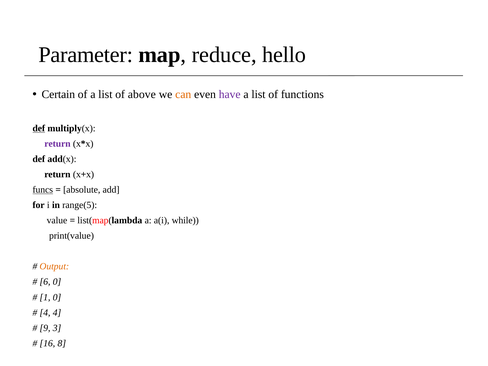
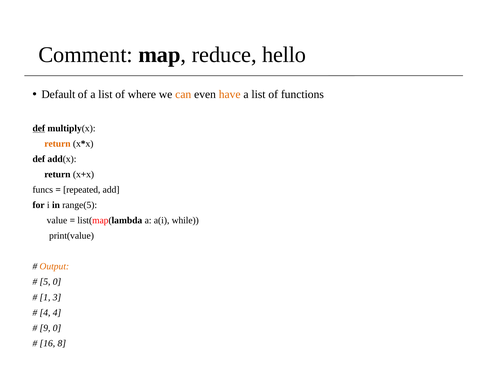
Parameter: Parameter -> Comment (86, 55)
Certain: Certain -> Default (58, 94)
above: above -> where (142, 94)
have colour: purple -> orange (230, 94)
return colour: purple -> orange (57, 144)
funcs underline: present -> none (43, 190)
absolute: absolute -> repeated (82, 190)
6: 6 -> 5 (45, 282)
1 0: 0 -> 3 (57, 297)
9 3: 3 -> 0 (57, 328)
